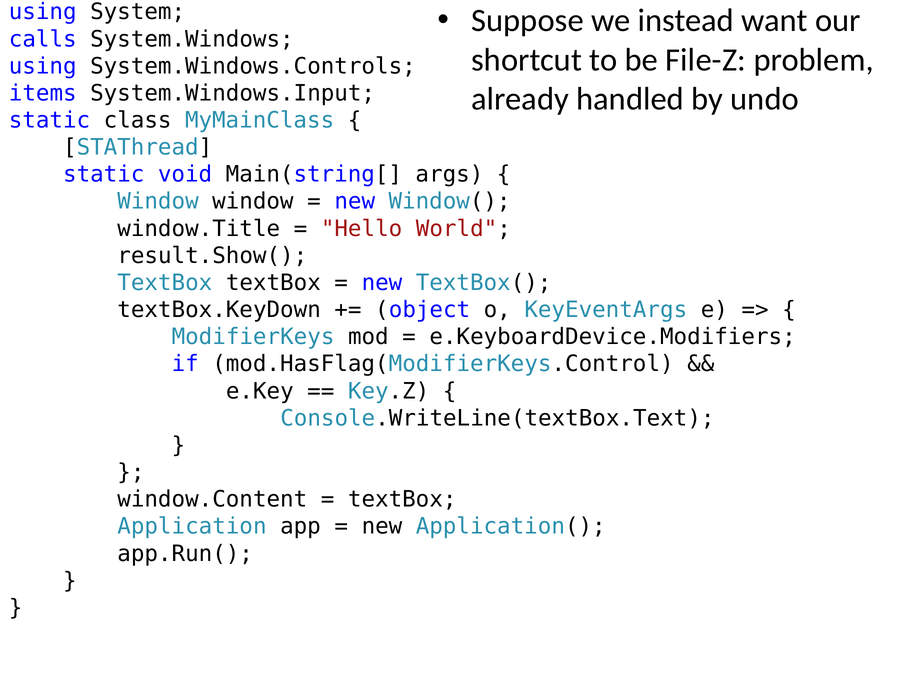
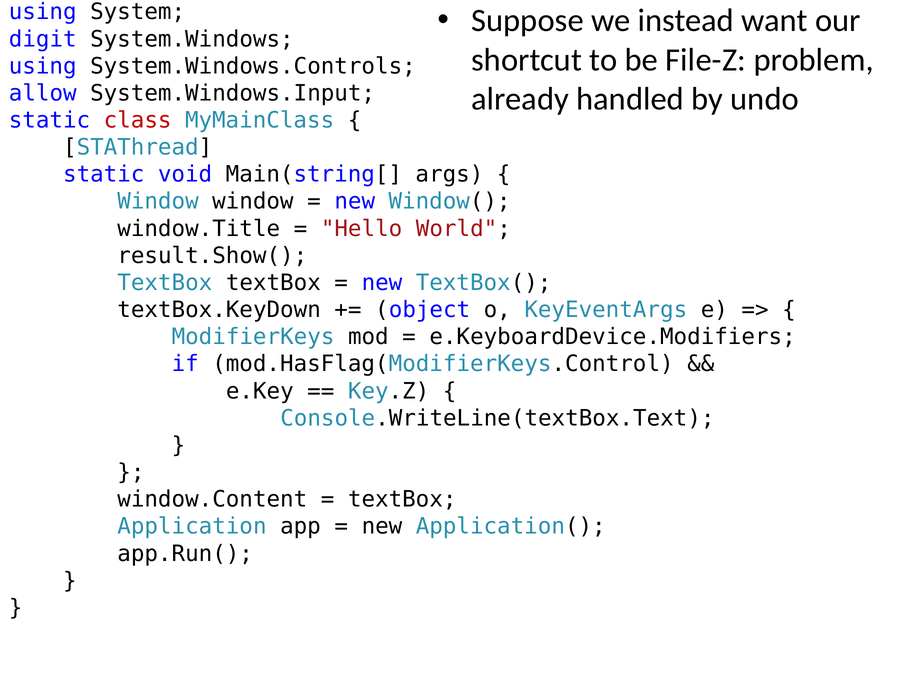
calls: calls -> digit (43, 39)
items: items -> allow (43, 93)
class colour: black -> red (138, 120)
